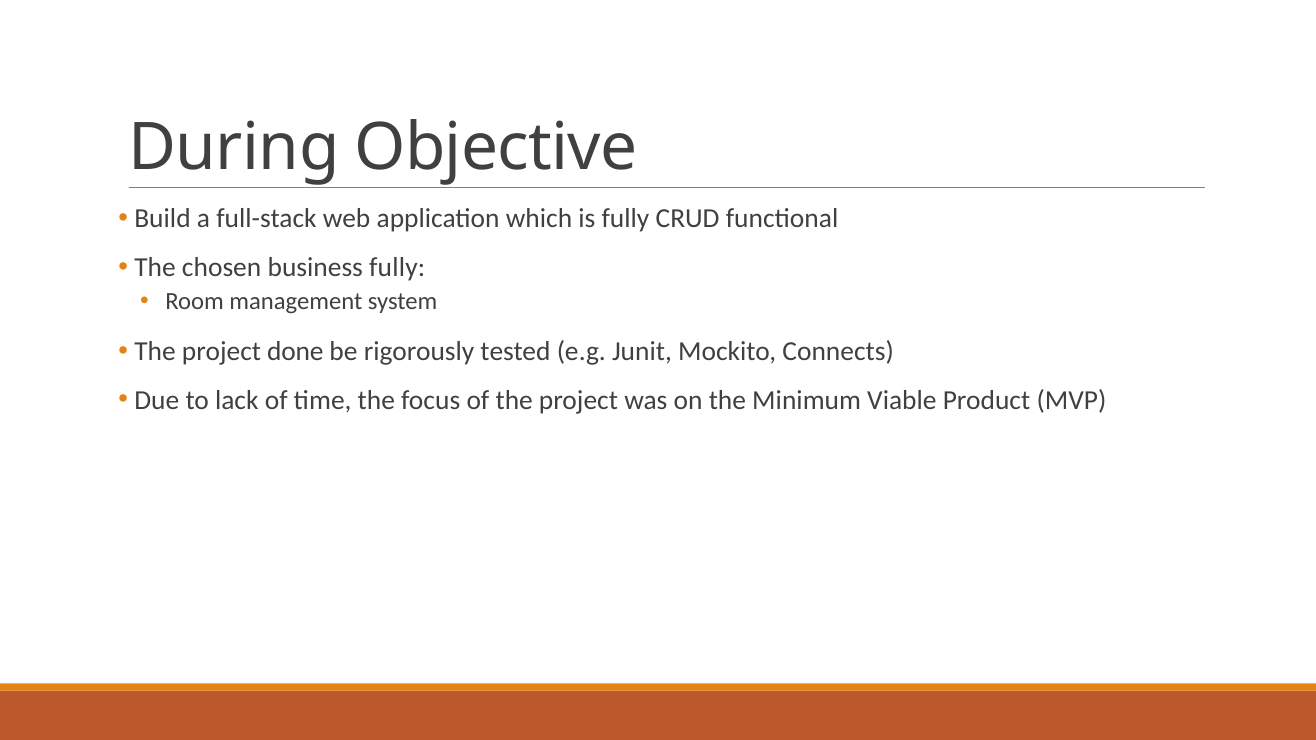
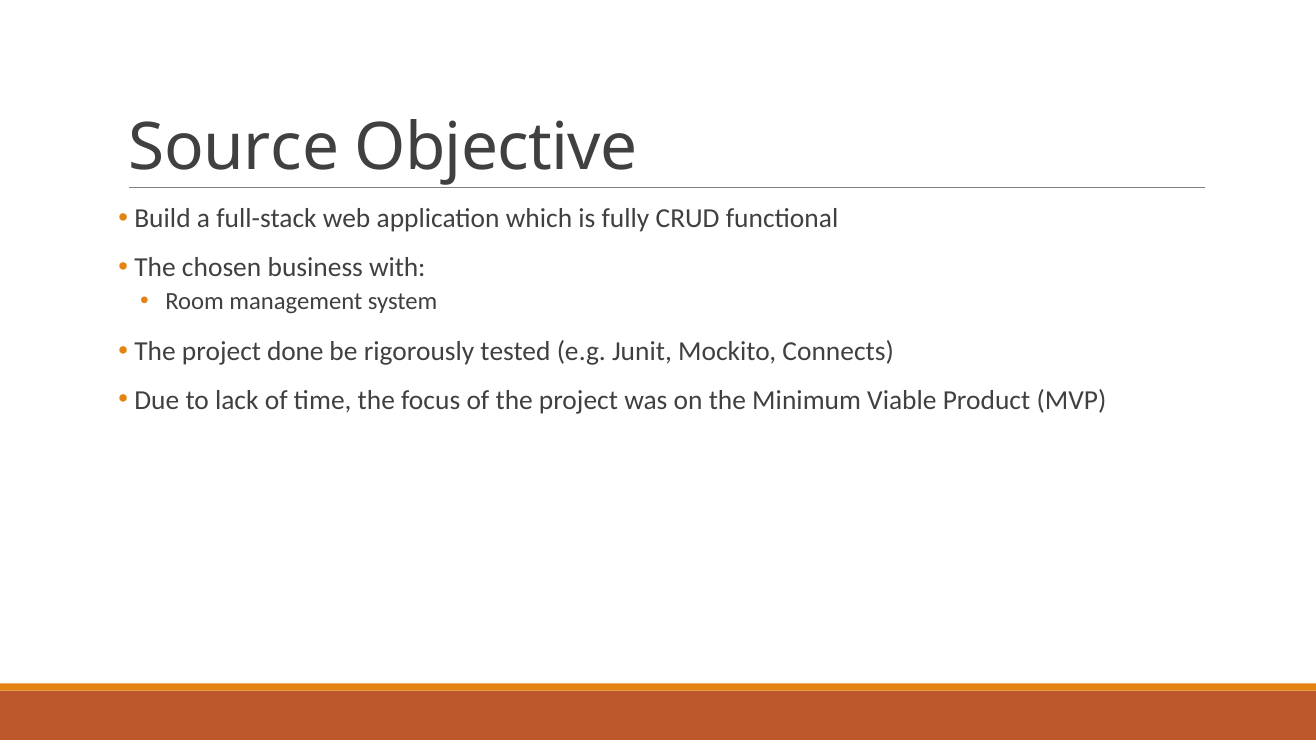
During: During -> Source (234, 147)
business fully: fully -> with (397, 268)
